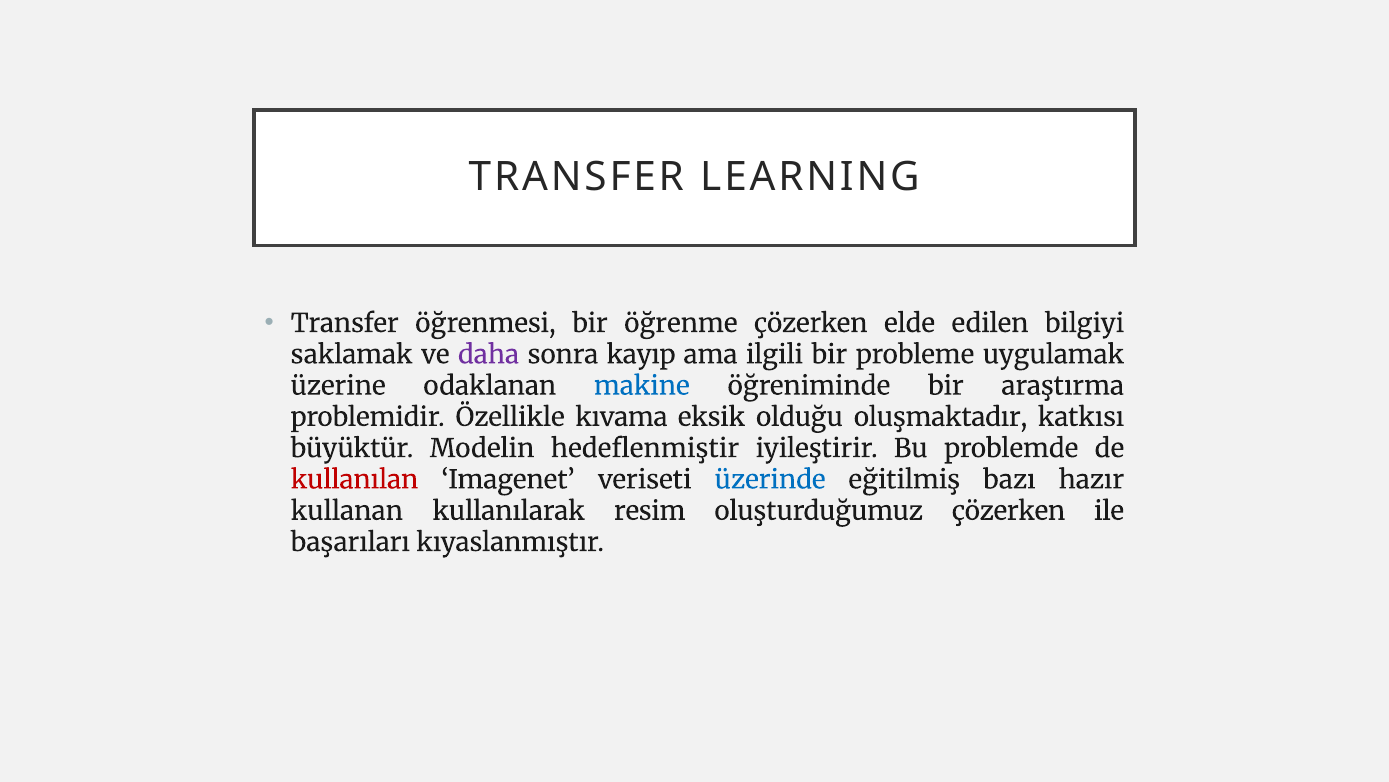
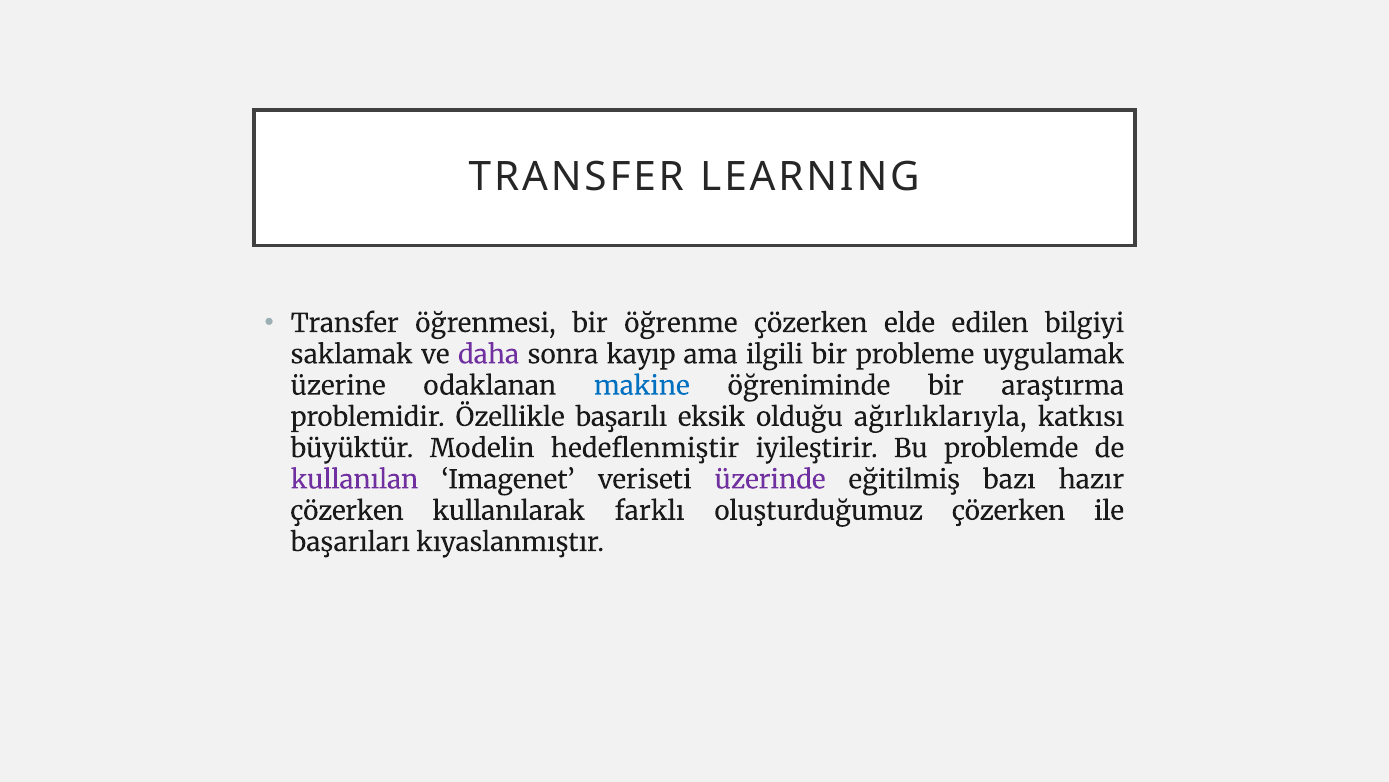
kıvama: kıvama -> başarılı (621, 417)
oluşmaktadır: oluşmaktadır -> ağırlıklarıyla (940, 417)
kullanılan colour: red -> purple (355, 479)
üzerinde colour: blue -> purple (770, 479)
kullanan: kullanan -> çözerken (347, 511)
resim: resim -> farklı (649, 511)
